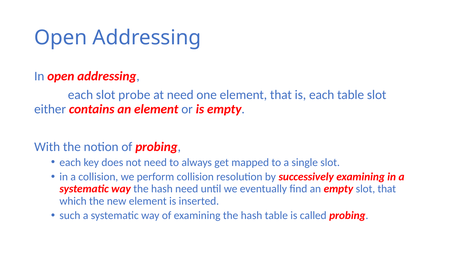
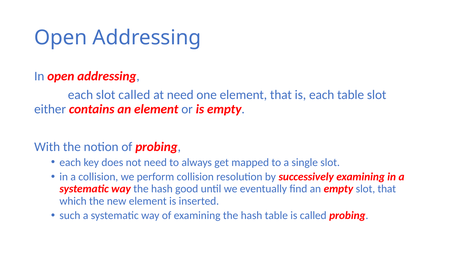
slot probe: probe -> called (134, 95)
hash need: need -> good (187, 189)
